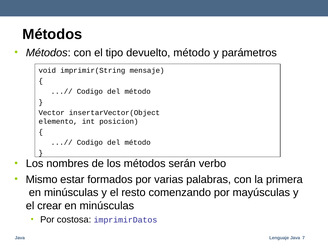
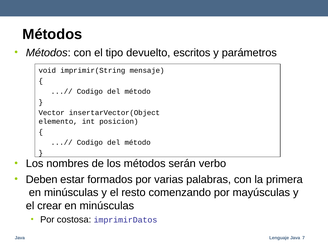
devuelto método: método -> escritos (192, 53)
Mismo: Mismo -> Deben (42, 179)
